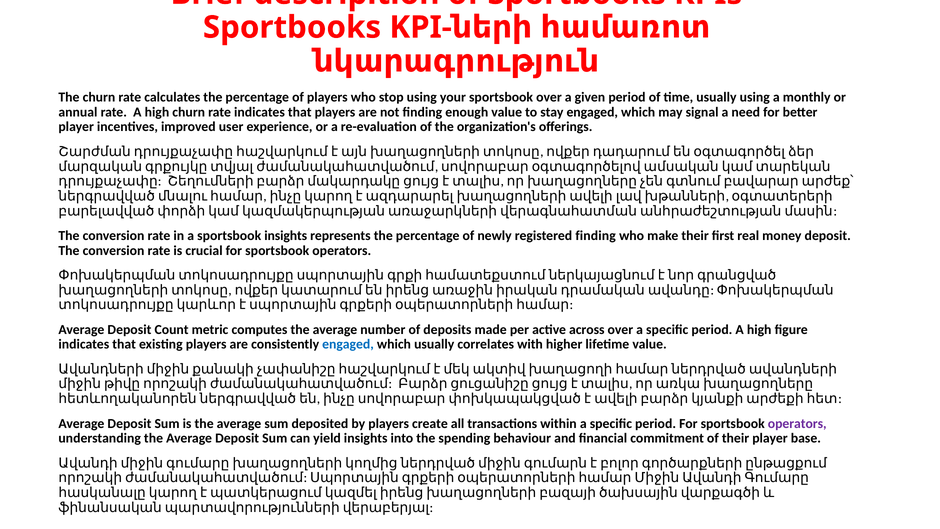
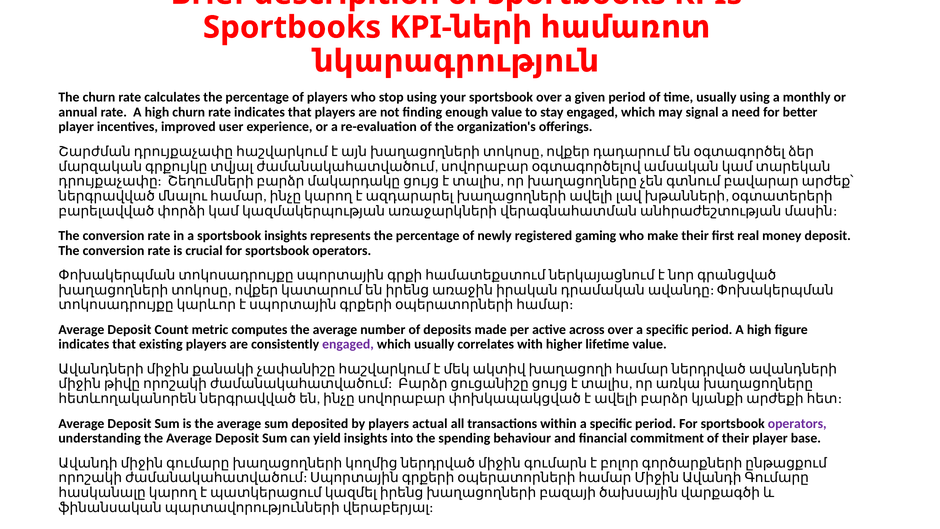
registered finding: finding -> gaming (596, 236)
engaged colour: blue -> purple (348, 344)
create: create -> actual (430, 423)
